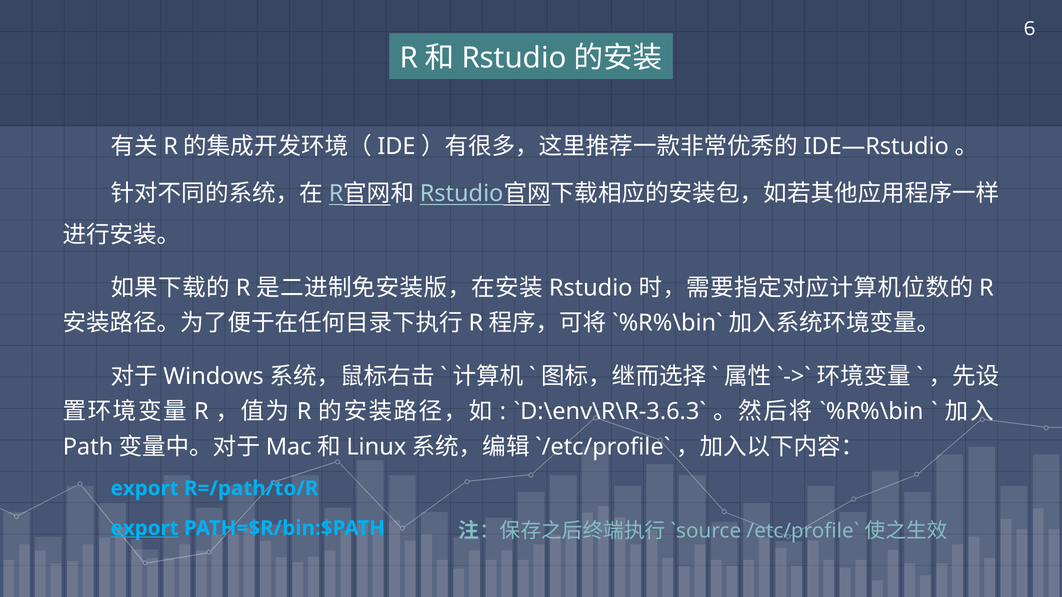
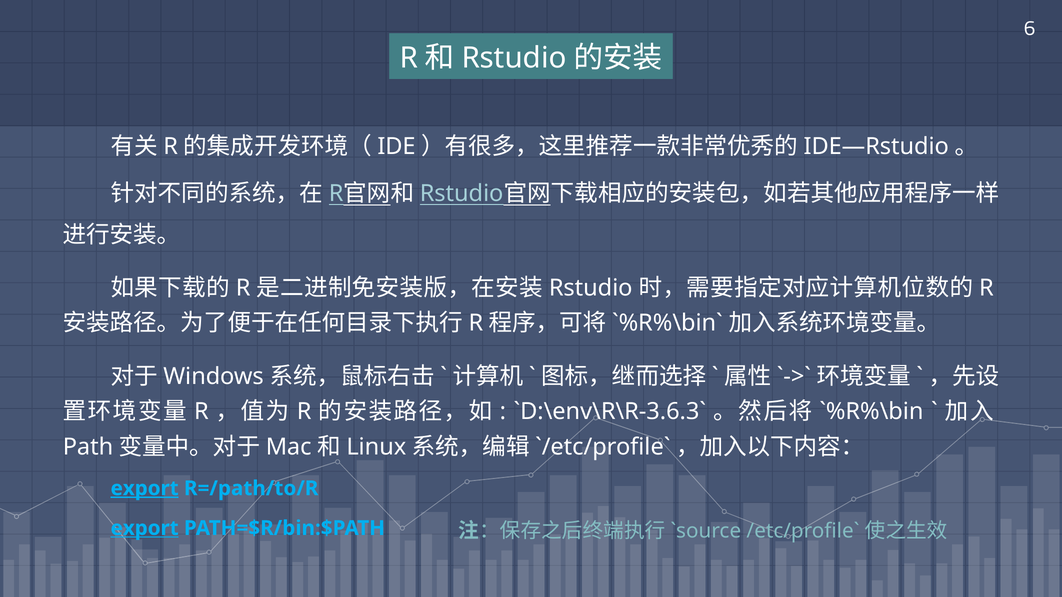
export underline: none -> present (145, 489)
